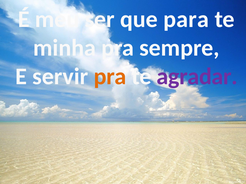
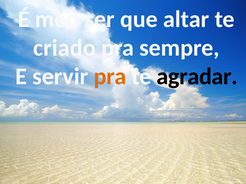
para: para -> altar (186, 19)
minha: minha -> criado (64, 48)
agradar colour: purple -> black (197, 77)
